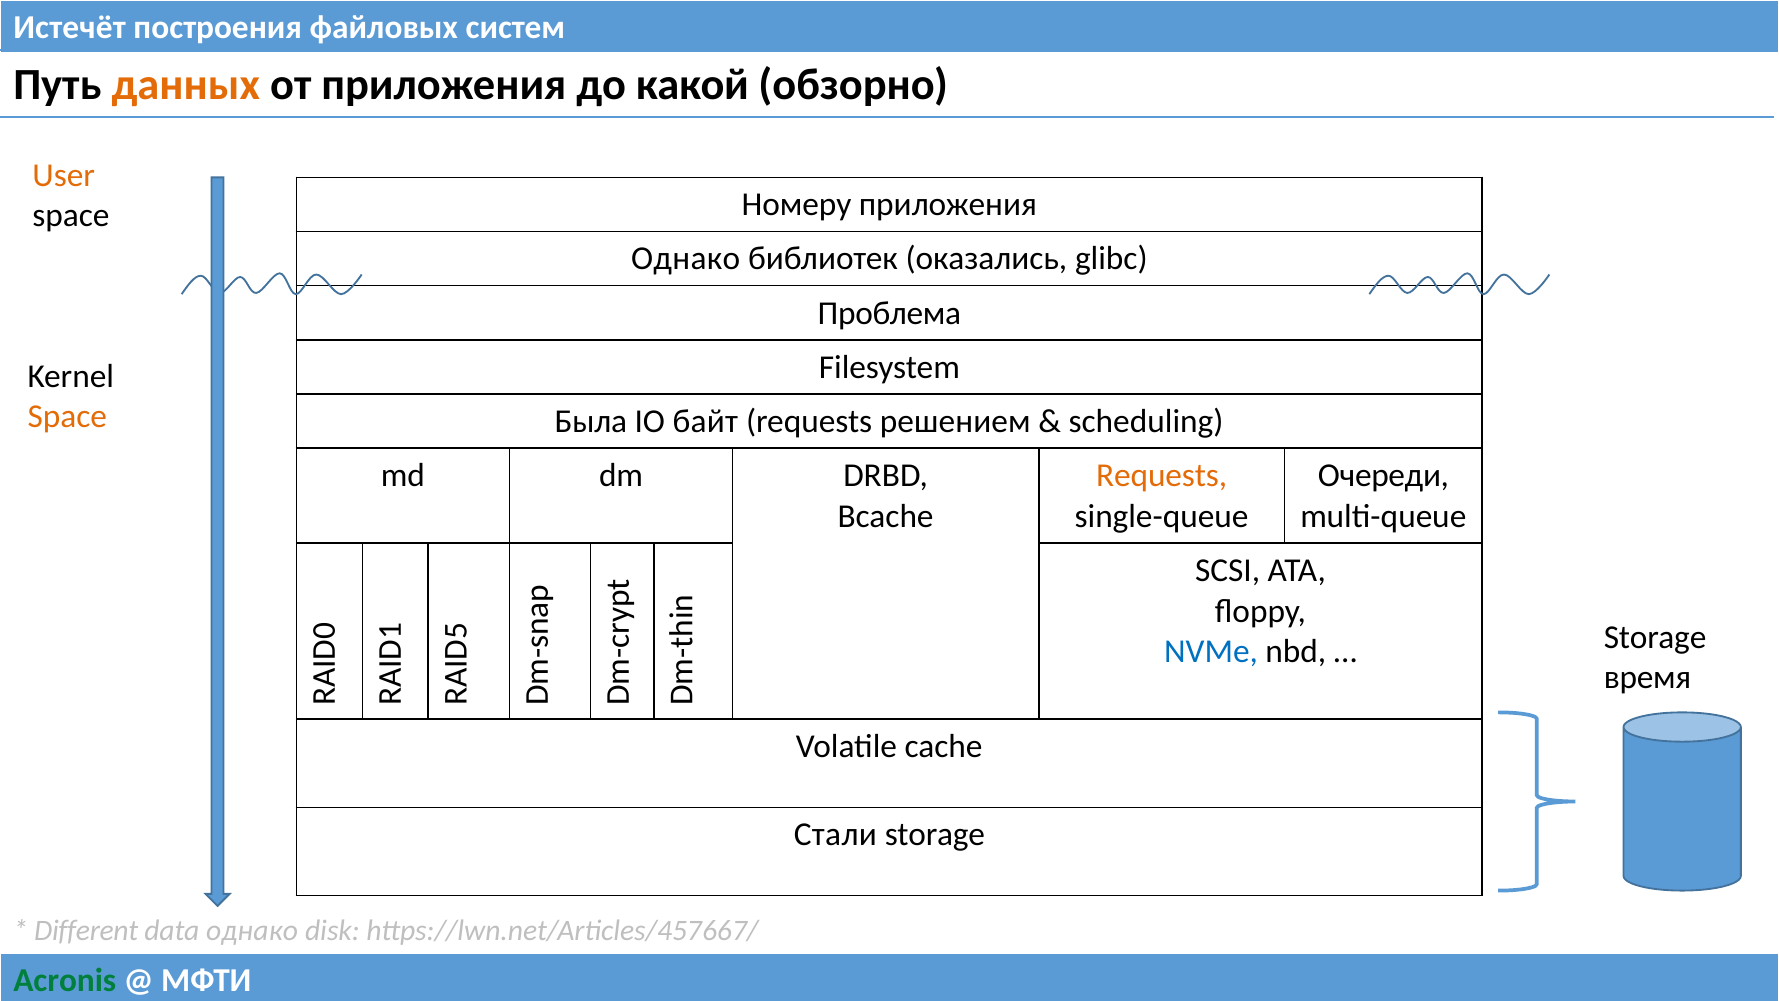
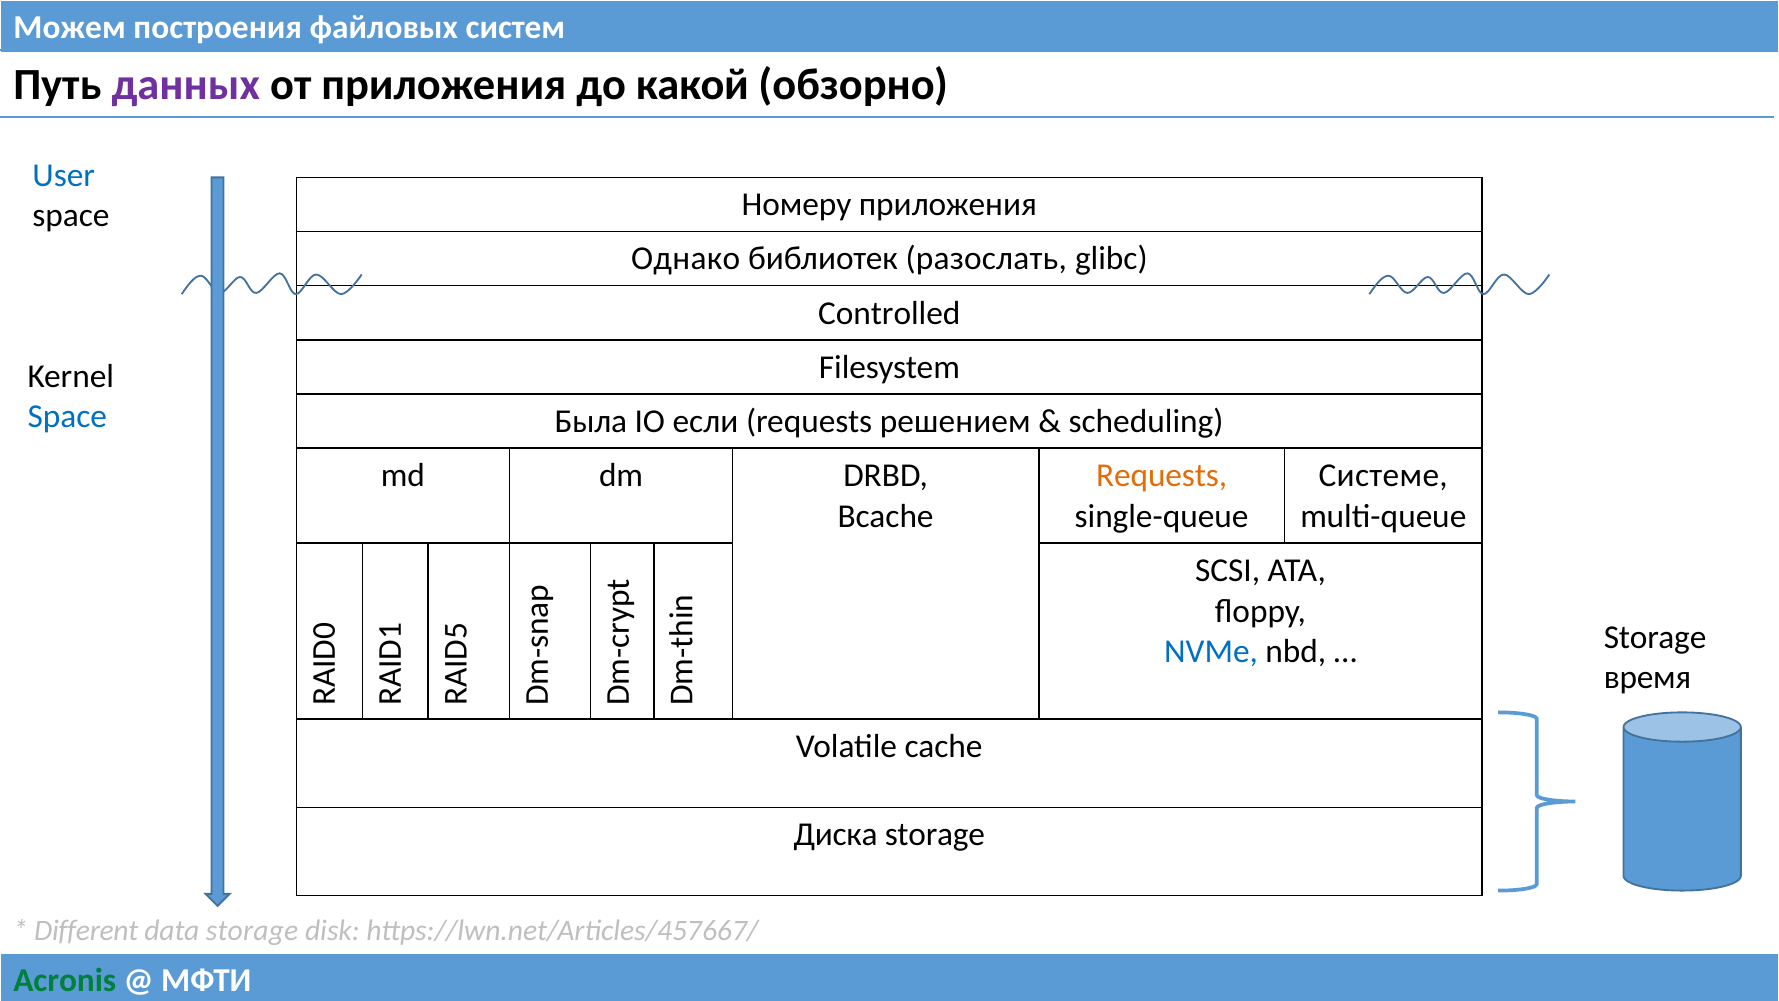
Истечёт: Истечёт -> Можем (70, 27)
данных colour: orange -> purple (186, 84)
User colour: orange -> blue (64, 175)
оказались: оказались -> разослать (986, 259)
Проблема: Проблема -> Controlled (889, 313)
Space colour: orange -> blue (67, 416)
байт: байт -> если (705, 421)
Очереди: Очереди -> Системе (1383, 475)
Стали: Стали -> Диска (836, 835)
data однако: однако -> storage (252, 930)
